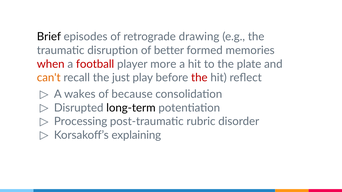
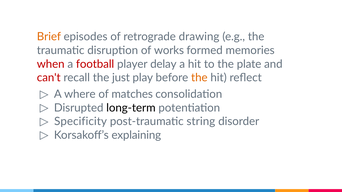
Brief colour: black -> orange (49, 37)
better: better -> works (169, 50)
more: more -> delay (163, 64)
can't colour: orange -> red (49, 78)
the colour: red -> orange (199, 78)
wakes: wakes -> where (80, 94)
because: because -> matches (132, 94)
Processing: Processing -> Specificity (81, 122)
rubric: rubric -> string (201, 122)
